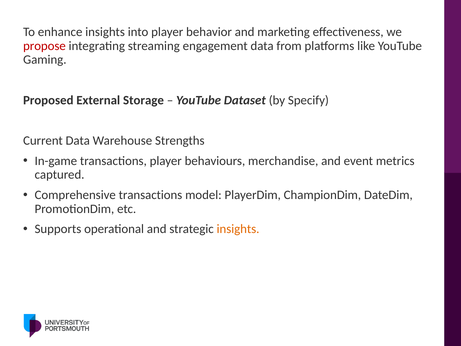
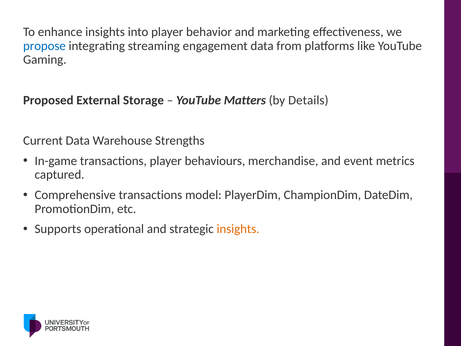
propose colour: red -> blue (44, 46)
Dataset: Dataset -> Matters (245, 100)
Specify: Specify -> Details (308, 100)
